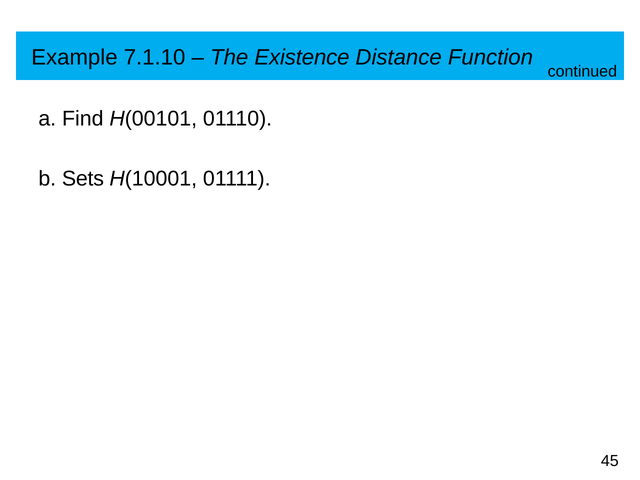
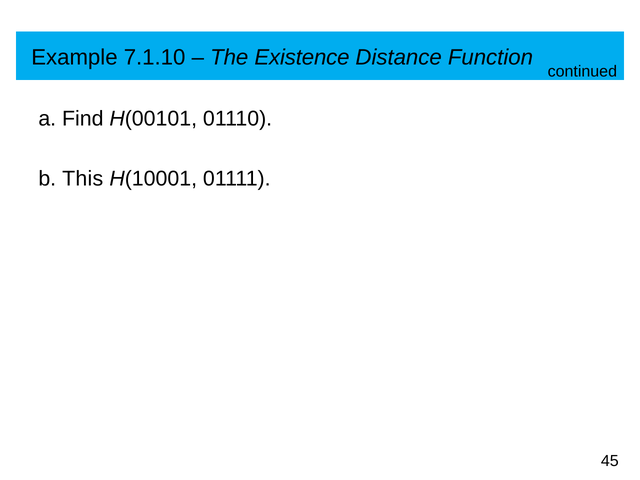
Sets: Sets -> This (83, 179)
